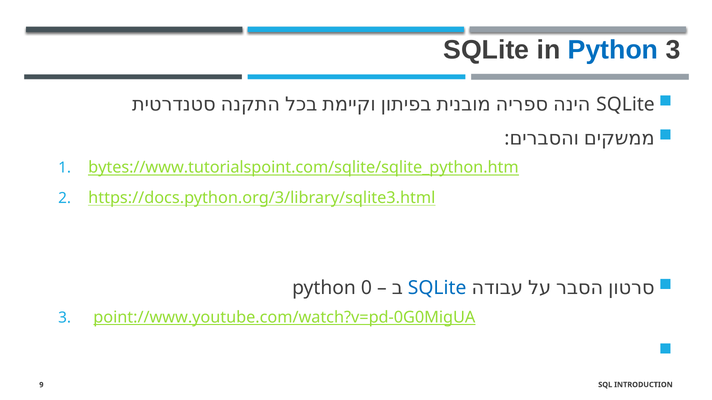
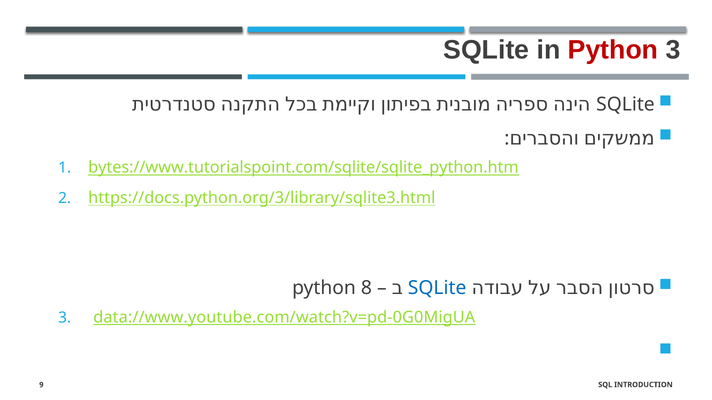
Python colour: blue -> red (613, 50)
0: 0 -> 8 (366, 288)
point://www.youtube.com/watch?v=pd-0G0MigUA: point://www.youtube.com/watch?v=pd-0G0MigUA -> data://www.youtube.com/watch?v=pd-0G0MigUA (284, 318)
